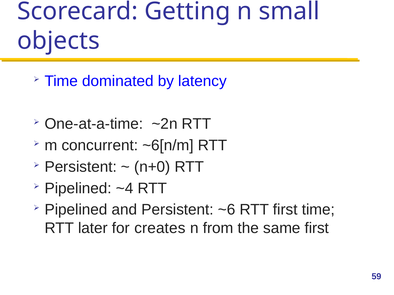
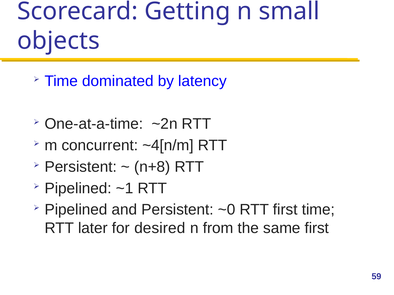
~6[n/m: ~6[n/m -> ~4[n/m (168, 146)
n+0: n+0 -> n+8 (152, 167)
~4: ~4 -> ~1 (125, 189)
~6: ~6 -> ~0 (227, 210)
creates: creates -> desired (160, 228)
